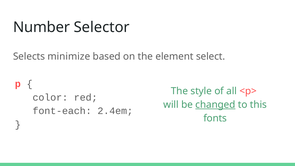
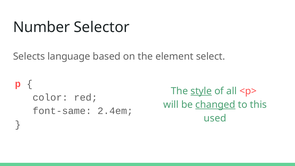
minimize: minimize -> language (69, 56)
style underline: none -> present (201, 91)
font-each: font-each -> font-same (62, 111)
fonts: fonts -> used (215, 118)
